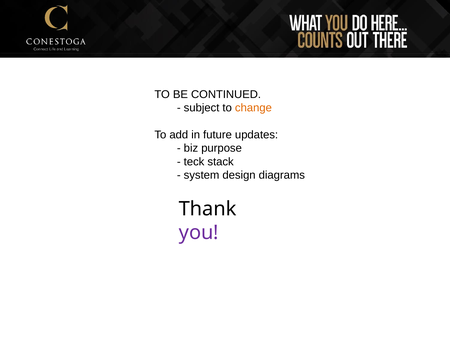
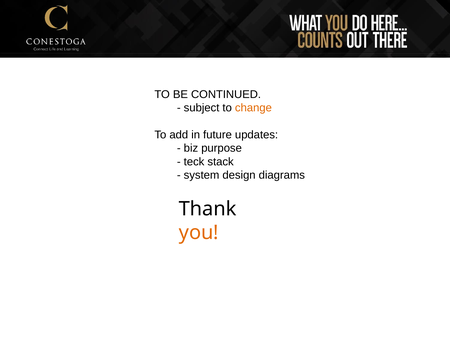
you colour: purple -> orange (199, 233)
